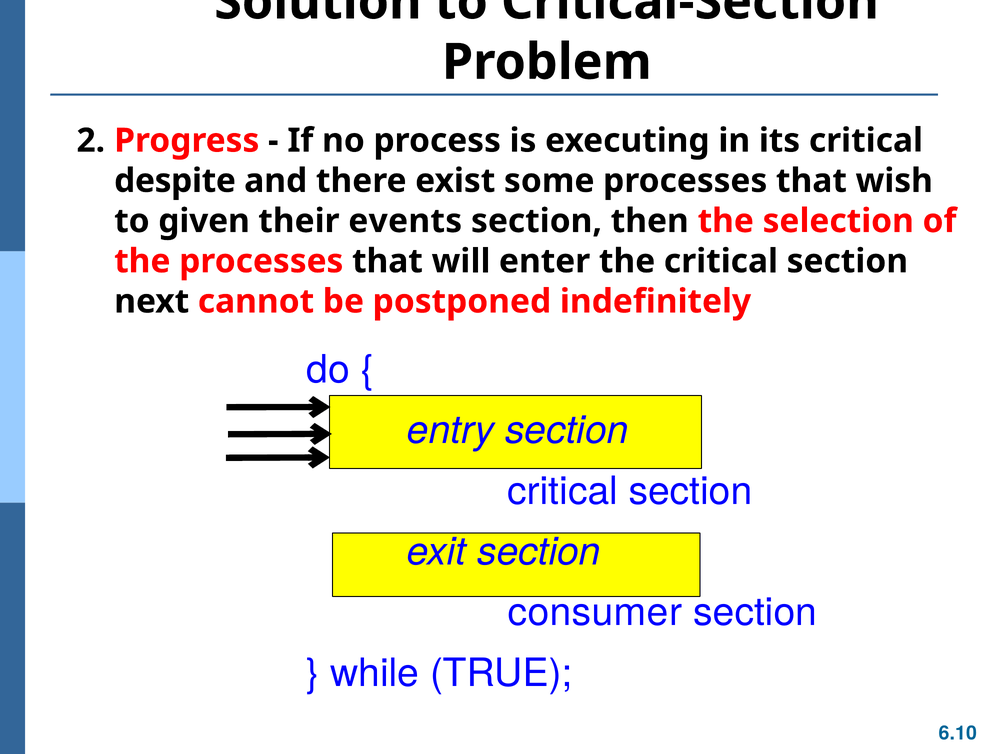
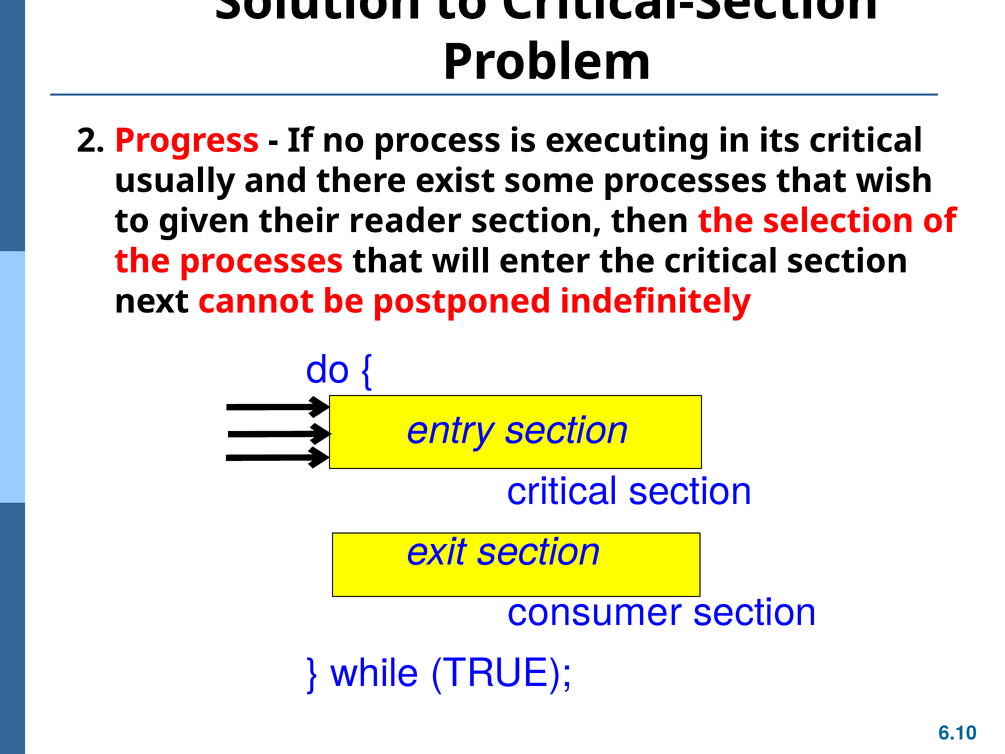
despite: despite -> usually (175, 181)
events: events -> reader (405, 221)
